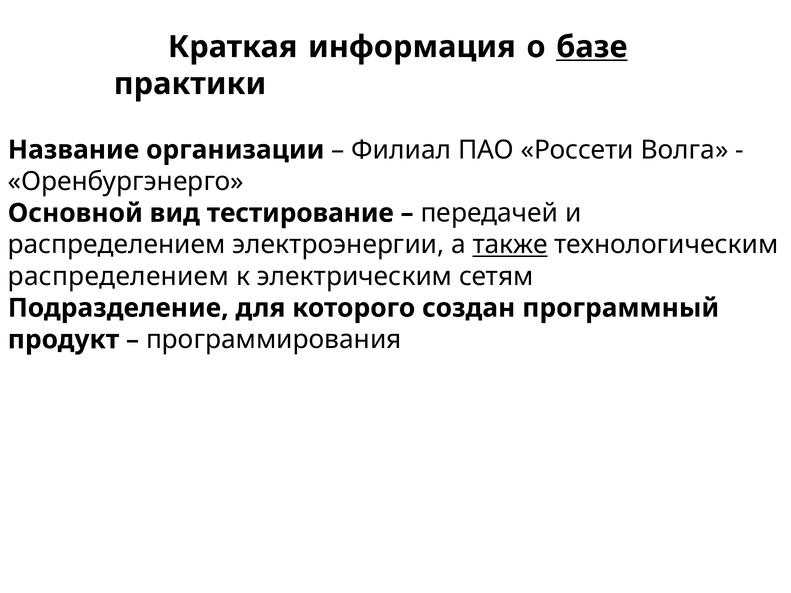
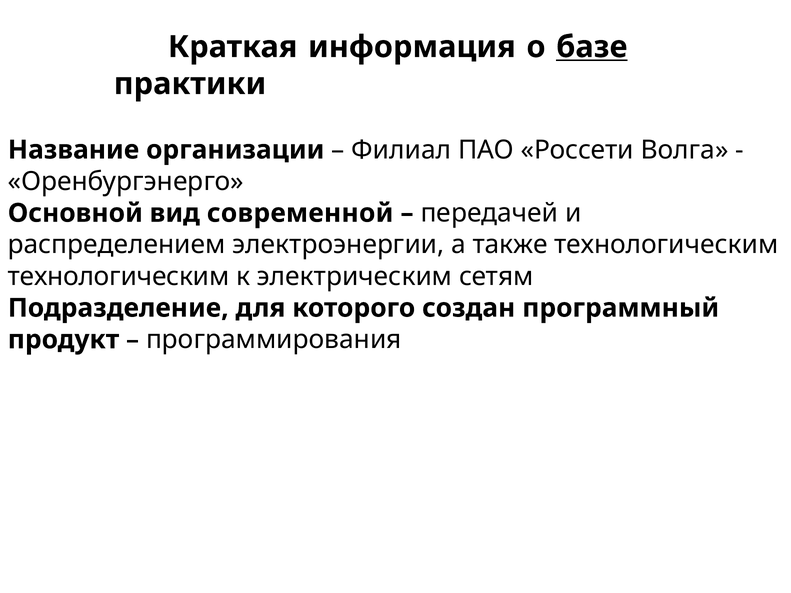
тестирование: тестирование -> современной (300, 213)
также underline: present -> none (510, 245)
распределением: распределением -> технологическим (119, 276)
